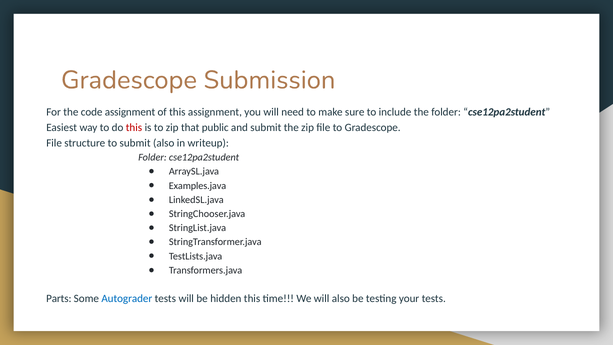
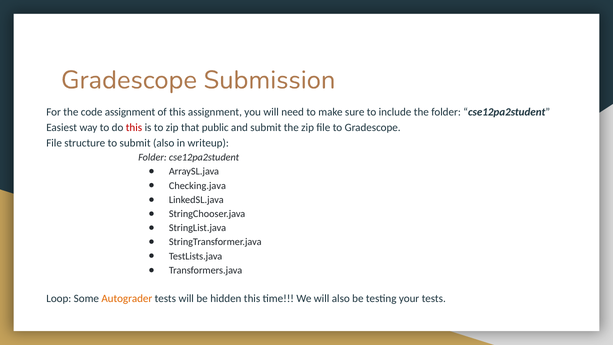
Examples.java: Examples.java -> Checking.java (197, 186)
Parts: Parts -> Loop (59, 299)
Autograder colour: blue -> orange (127, 299)
